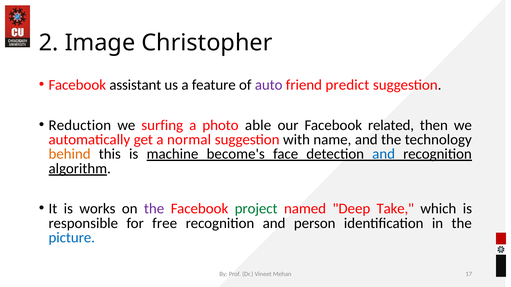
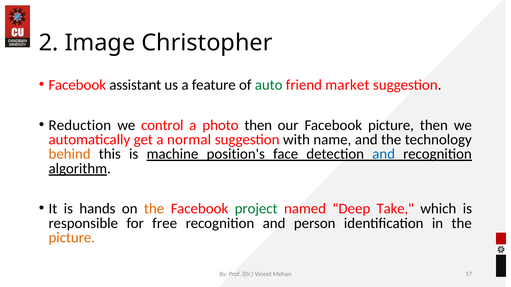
auto colour: purple -> green (269, 85)
predict: predict -> market (347, 85)
surfing: surfing -> control (162, 125)
photo able: able -> then (258, 125)
Facebook related: related -> picture (391, 125)
become's: become's -> position's (236, 154)
works: works -> hands (97, 209)
the colour: purple -> orange (154, 209)
picture colour: blue -> orange (72, 238)
